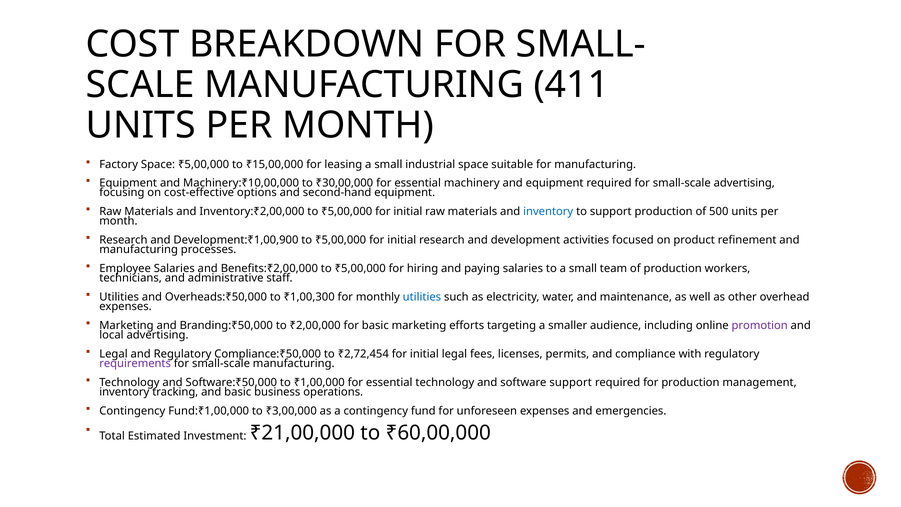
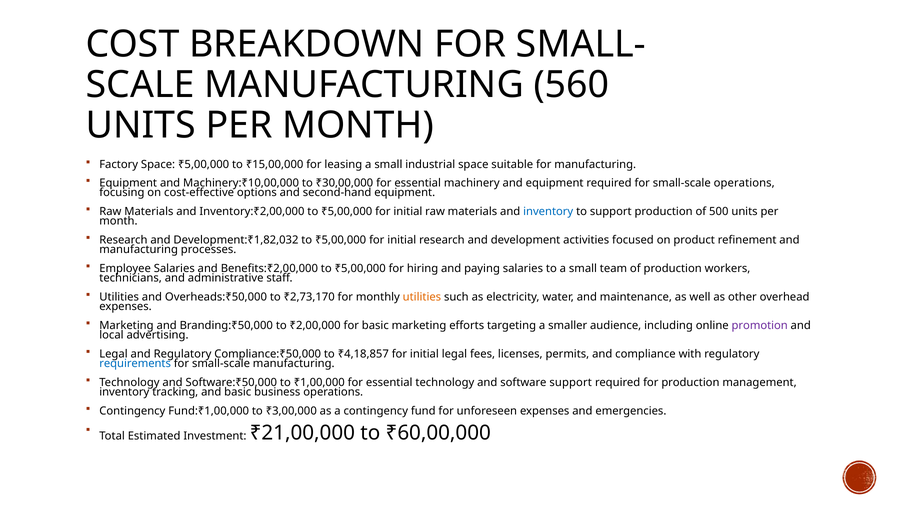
411: 411 -> 560 (571, 85)
small-scale advertising: advertising -> operations (744, 183)
Development:₹1,00,900: Development:₹1,00,900 -> Development:₹1,82,032 (236, 240)
₹1,00,300: ₹1,00,300 -> ₹2,73,170 (309, 297)
utilities colour: blue -> orange (422, 297)
₹2,72,454: ₹2,72,454 -> ₹4,18,857 (363, 354)
requirements colour: purple -> blue (135, 364)
